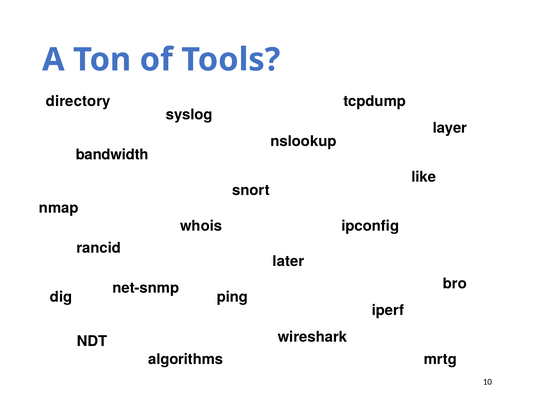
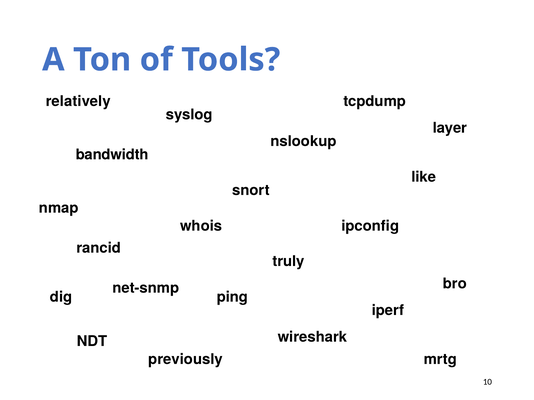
directory: directory -> relatively (78, 102)
later: later -> truly (289, 262)
algorithms: algorithms -> previously (186, 360)
